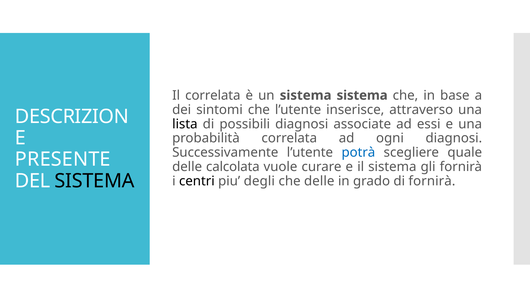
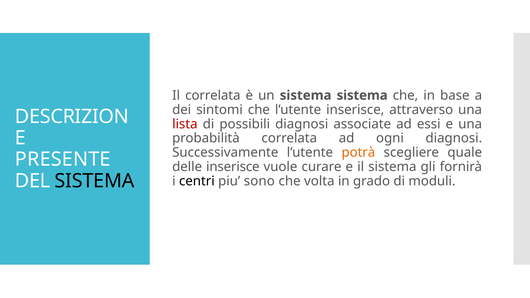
lista colour: black -> red (185, 124)
potrà colour: blue -> orange (358, 153)
delle calcolata: calcolata -> inserisce (233, 167)
degli: degli -> sono (259, 181)
che delle: delle -> volta (319, 181)
di fornirà: fornirà -> moduli (432, 181)
